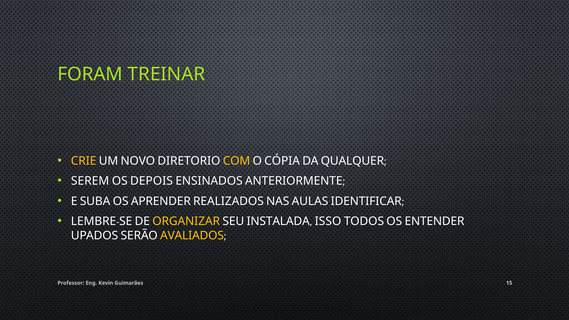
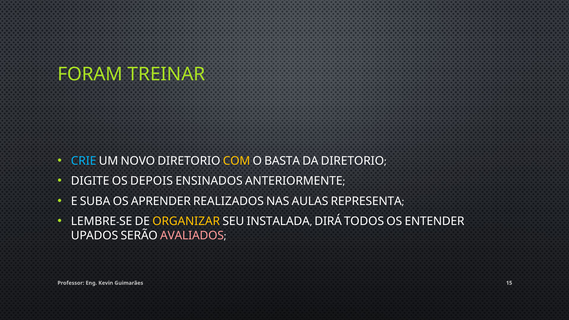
CRIE colour: yellow -> light blue (84, 161)
CÓPIA: CÓPIA -> BASTA (282, 161)
DA QUALQUER: QUALQUER -> DIRETORIO (352, 161)
SEREM: SEREM -> DIGITE (90, 181)
IDENTIFICAR: IDENTIFICAR -> REPRESENTA (366, 201)
ISSO: ISSO -> DIRÁ (328, 221)
AVALIADOS colour: yellow -> pink (192, 236)
